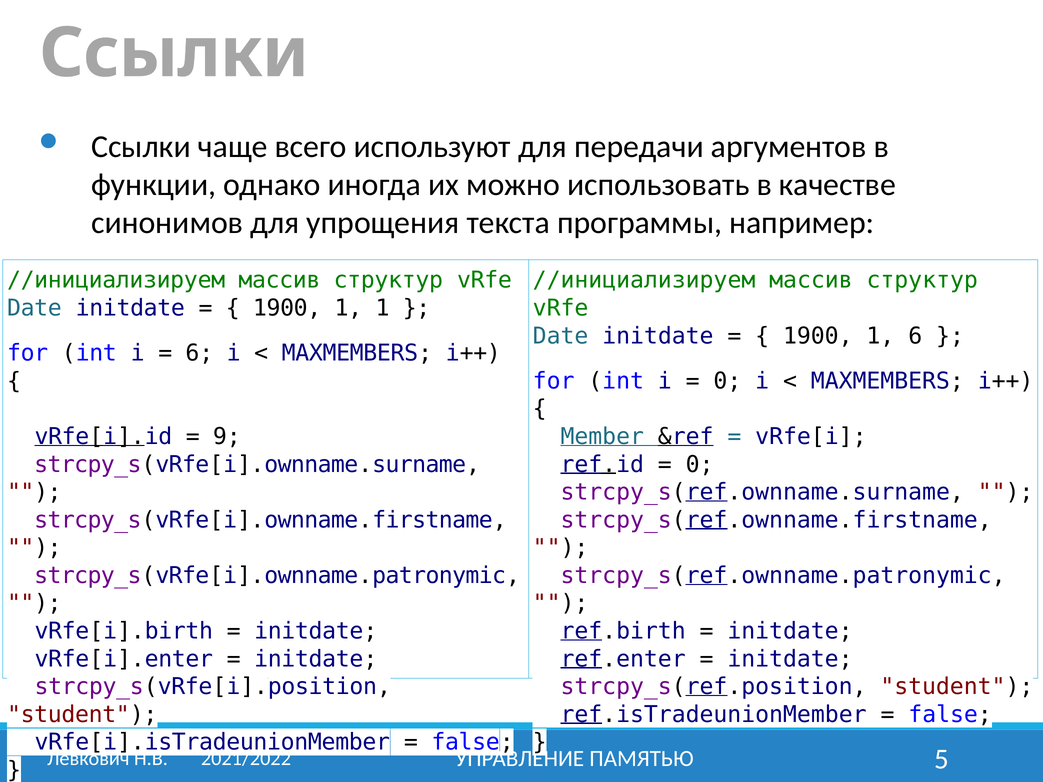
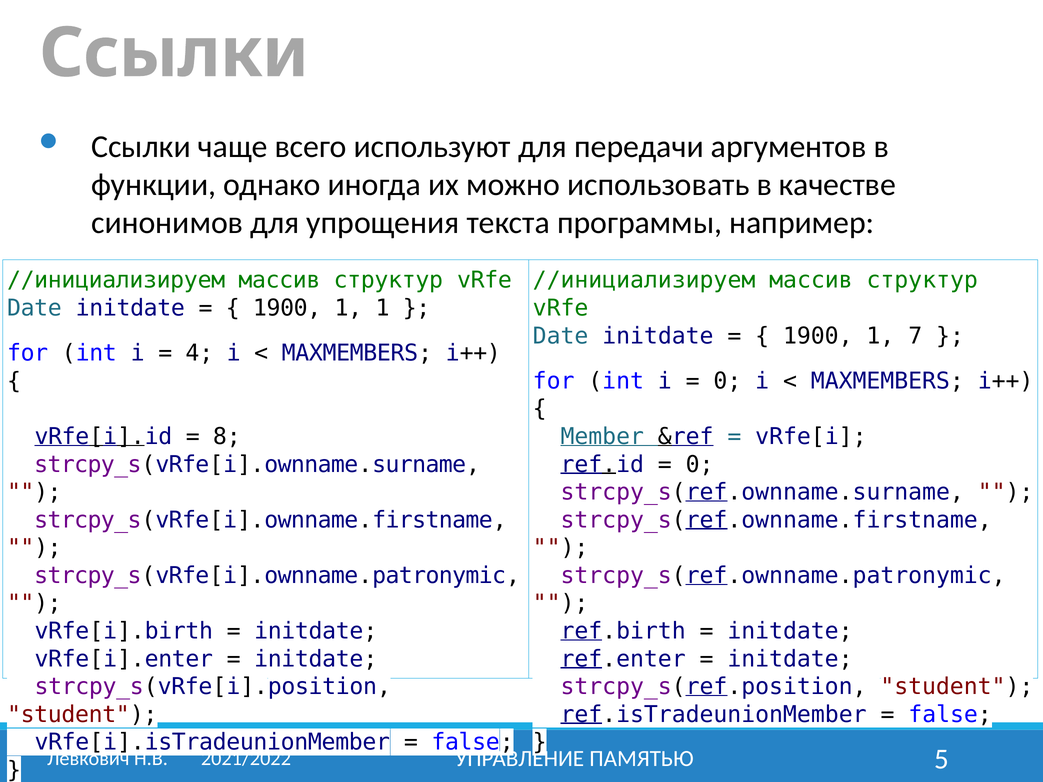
1 6: 6 -> 7 (915, 336)
6: 6 -> 4 (199, 353)
9: 9 -> 8 (227, 437)
